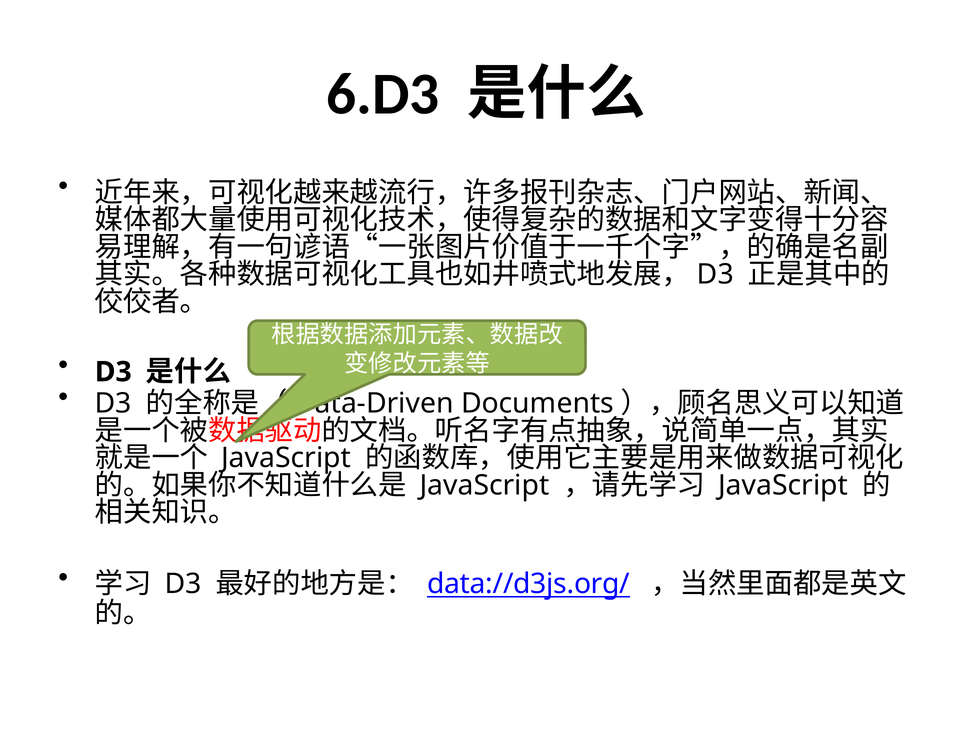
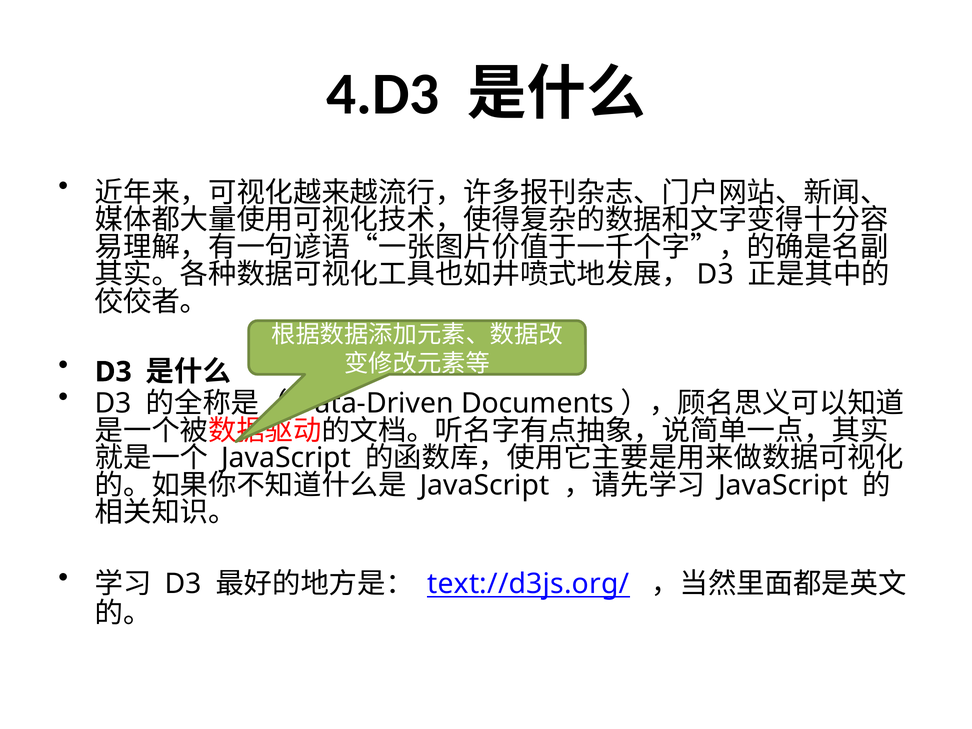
6.D3: 6.D3 -> 4.D3 (383, 94)
data://d3js.org/: data://d3js.org/ -> text://d3js.org/ (528, 584)
